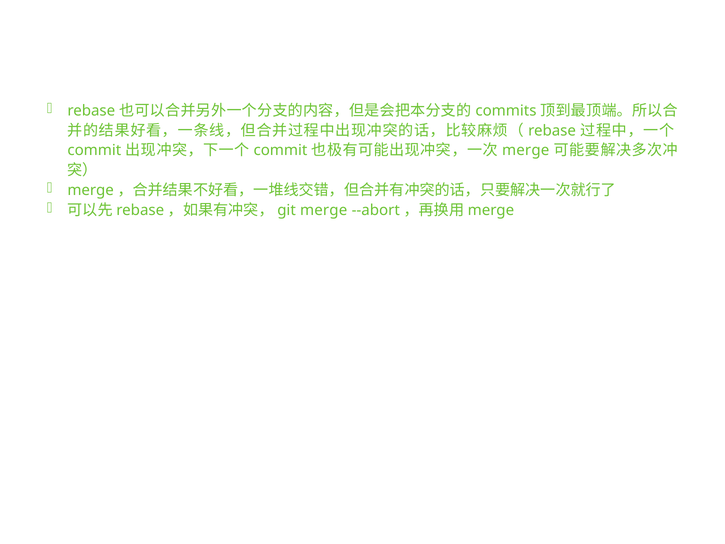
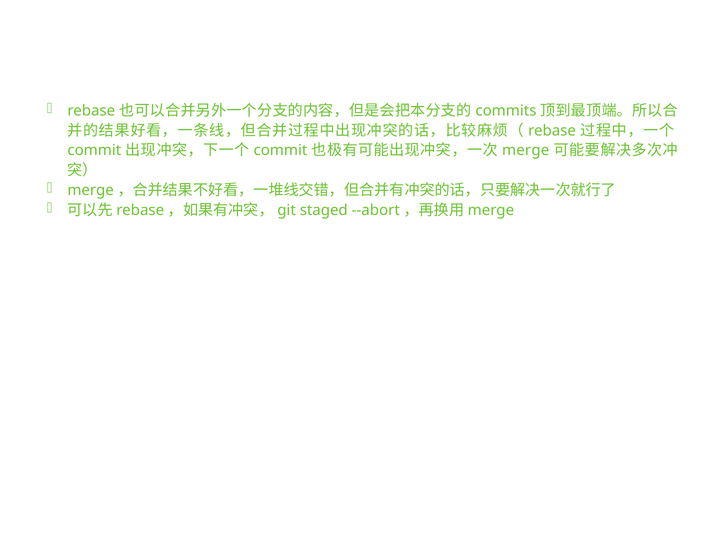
merge: merge -> staged (324, 210)
